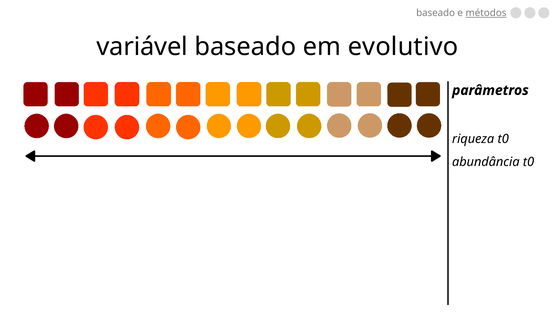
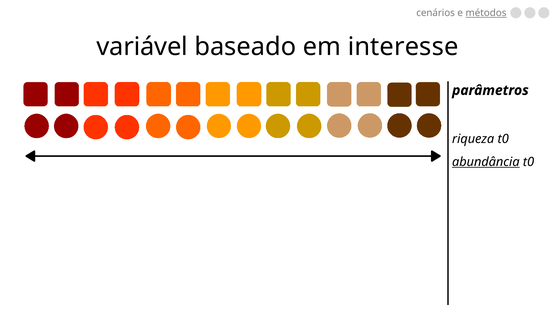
baseado: baseado -> cenários (436, 13)
evolutivo: evolutivo -> interesse (403, 47)
abundância underline: none -> present (486, 162)
